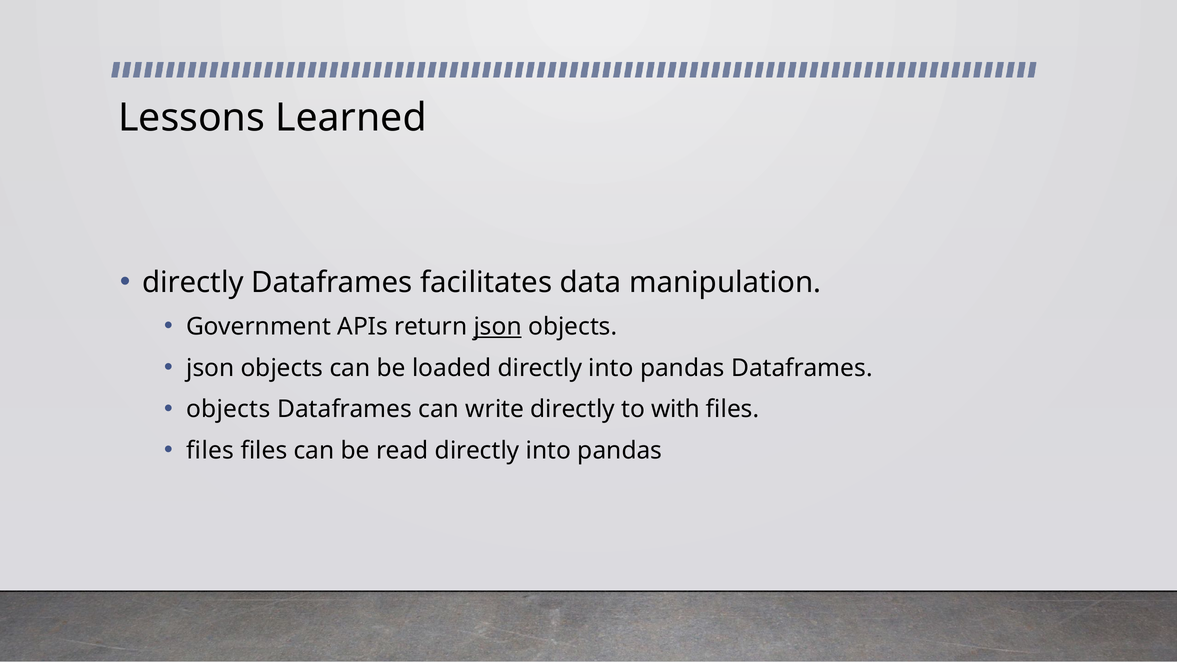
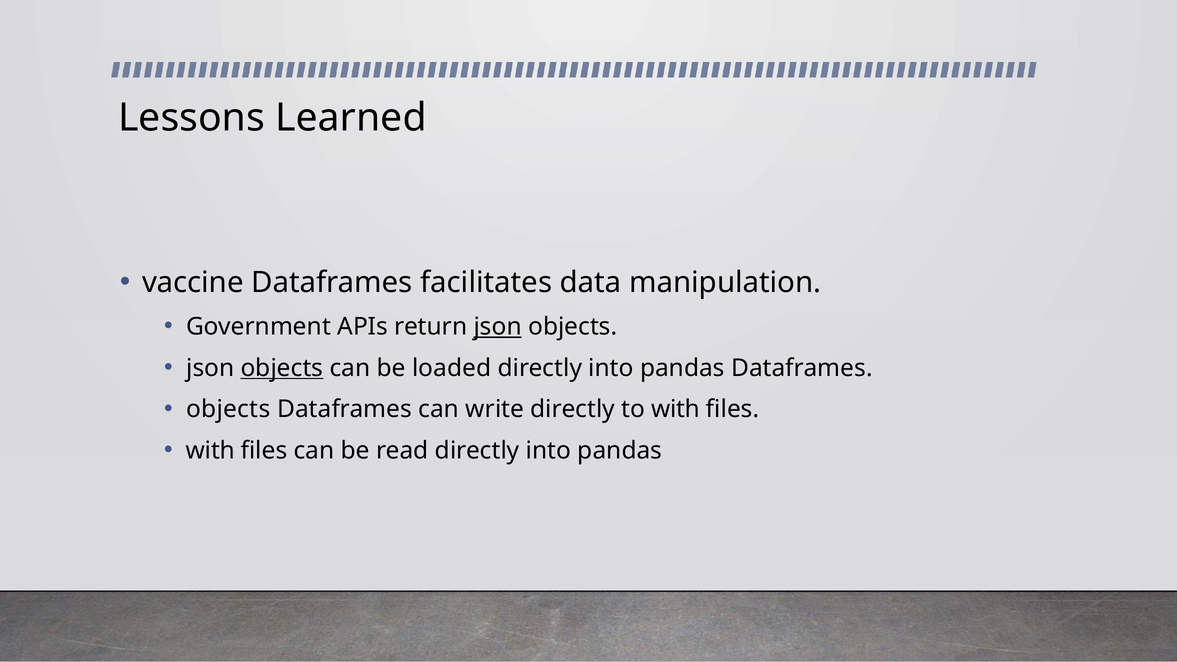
directly: directly -> vaccine (193, 283)
objects underline: none -> present (282, 368)
files: files -> with (210, 451)
